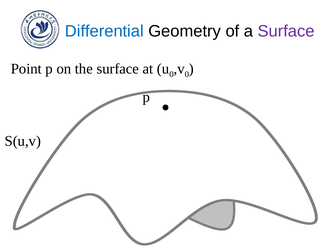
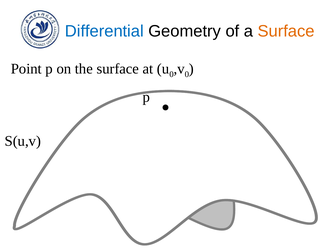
Surface colour: purple -> orange (286, 31)
